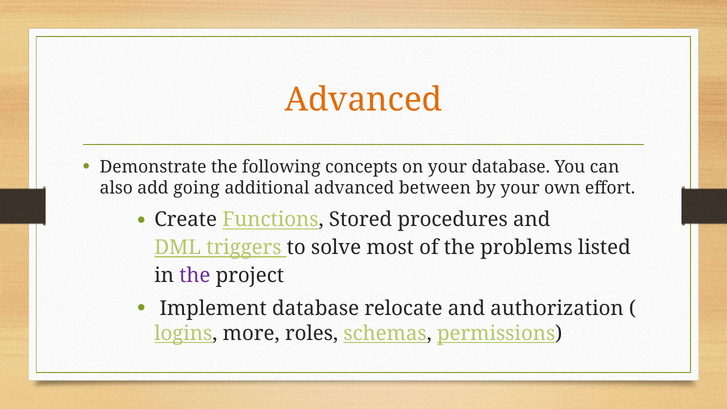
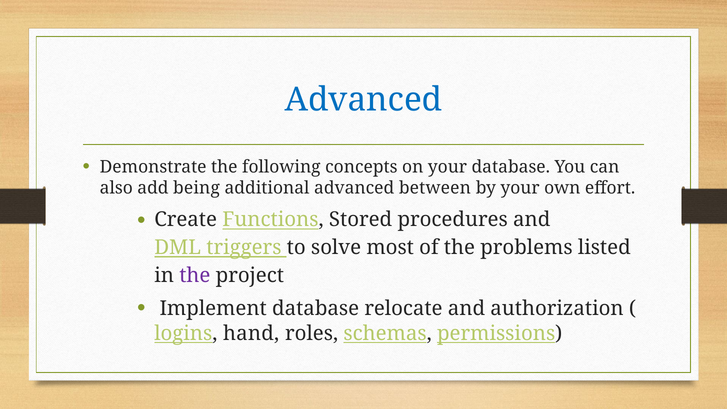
Advanced colour: orange -> blue (363, 100)
going: going -> being (196, 188)
more: more -> hand (251, 333)
